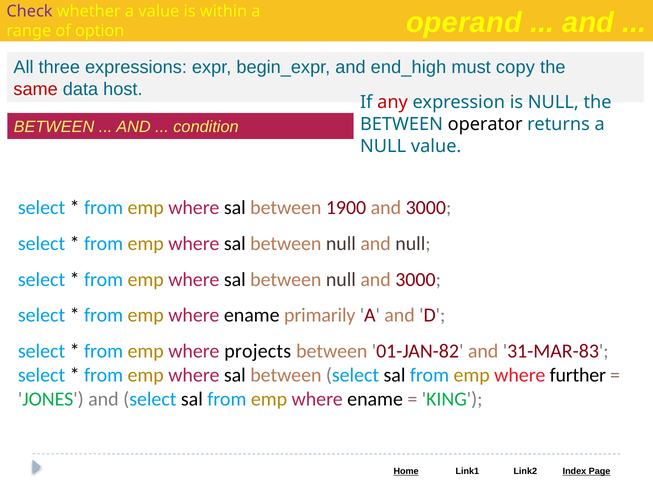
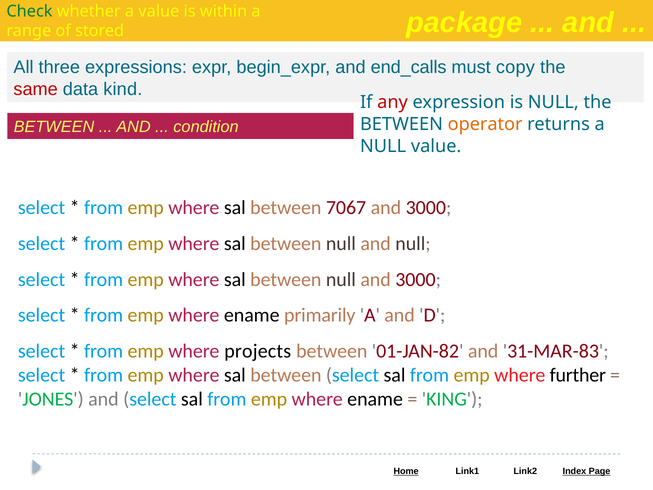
Check colour: purple -> green (29, 12)
operand: operand -> package (464, 23)
option: option -> stored (100, 31)
end_high: end_high -> end_calls (409, 67)
host: host -> kind (123, 89)
operator colour: black -> orange (485, 124)
1900: 1900 -> 7067 (346, 208)
